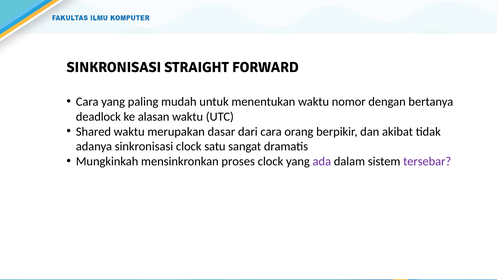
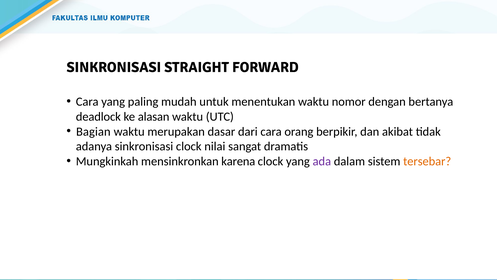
Shared: Shared -> Bagian (93, 131)
satu: satu -> nilai (215, 146)
proses: proses -> karena (238, 161)
tersebar colour: purple -> orange (427, 161)
